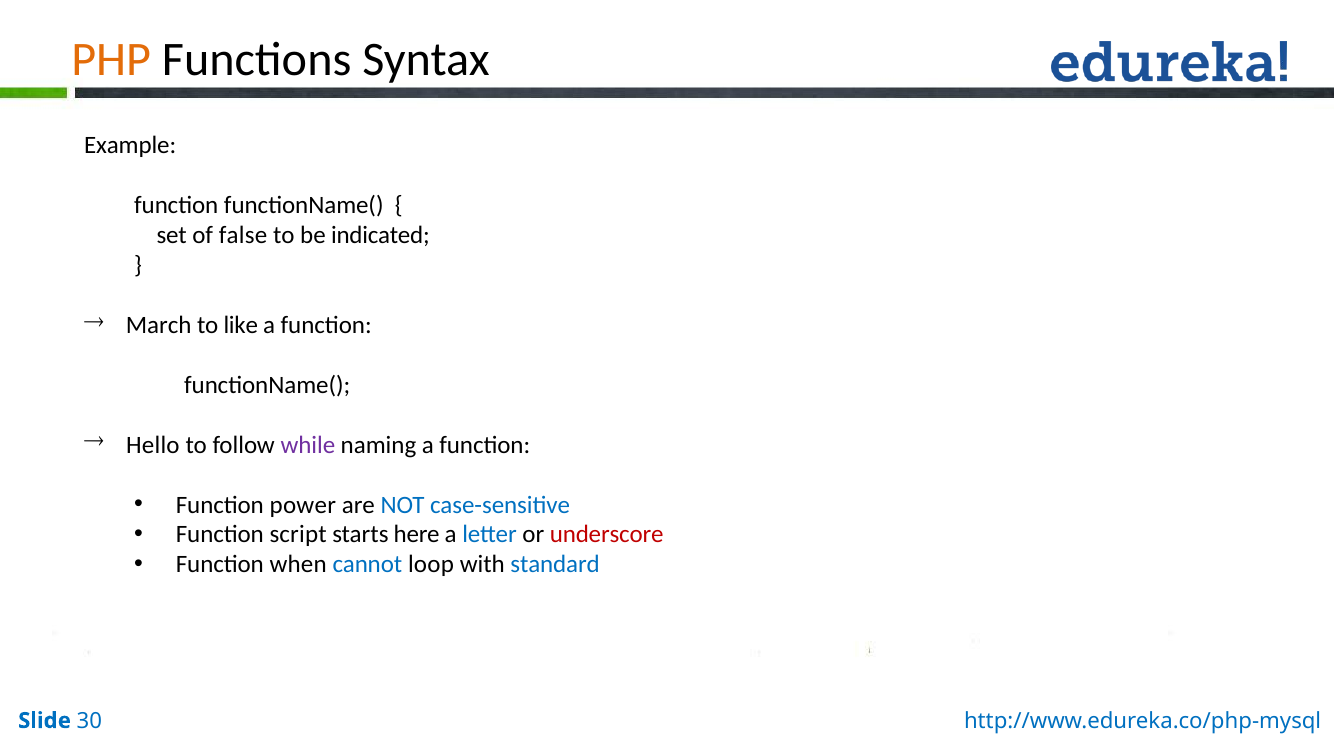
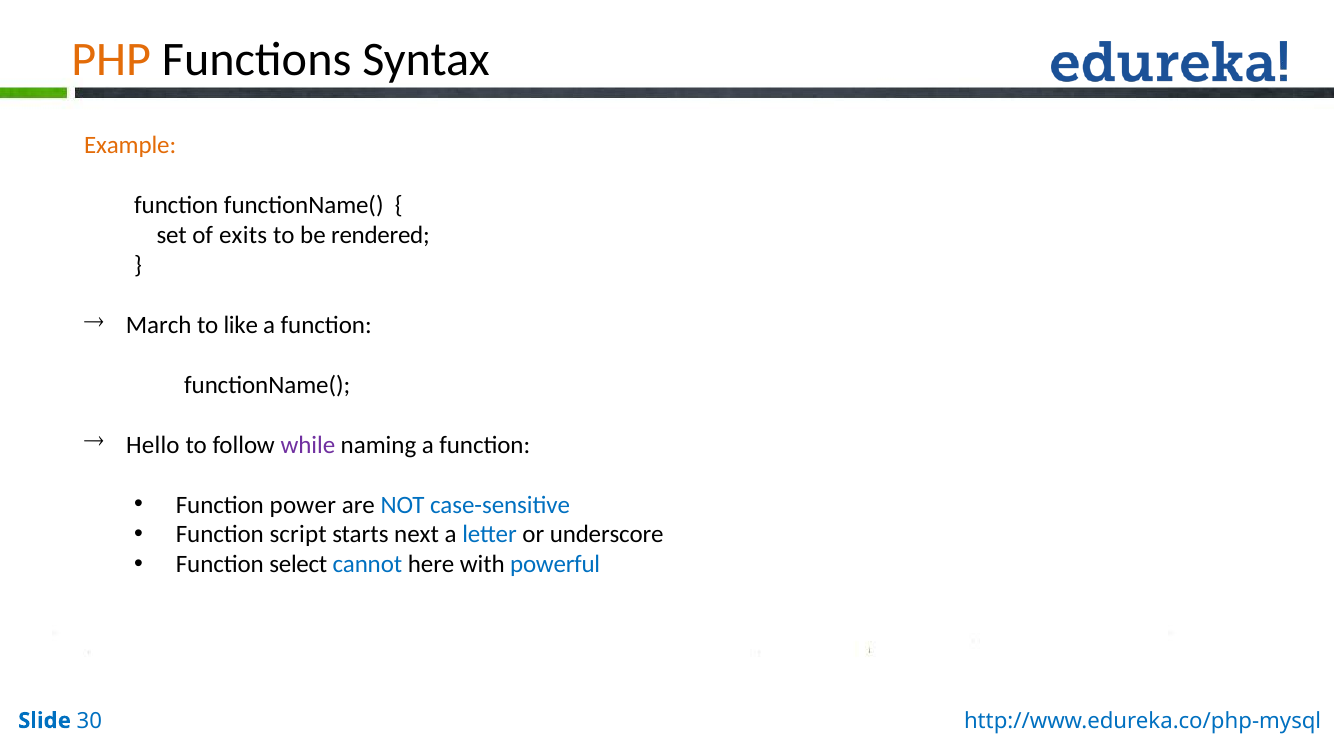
Example colour: black -> orange (130, 145)
false: false -> exits (243, 235)
indicated: indicated -> rendered (380, 235)
here: here -> next (417, 535)
underscore colour: red -> black (607, 535)
when: when -> select (298, 565)
loop: loop -> here (431, 565)
standard: standard -> powerful (555, 565)
